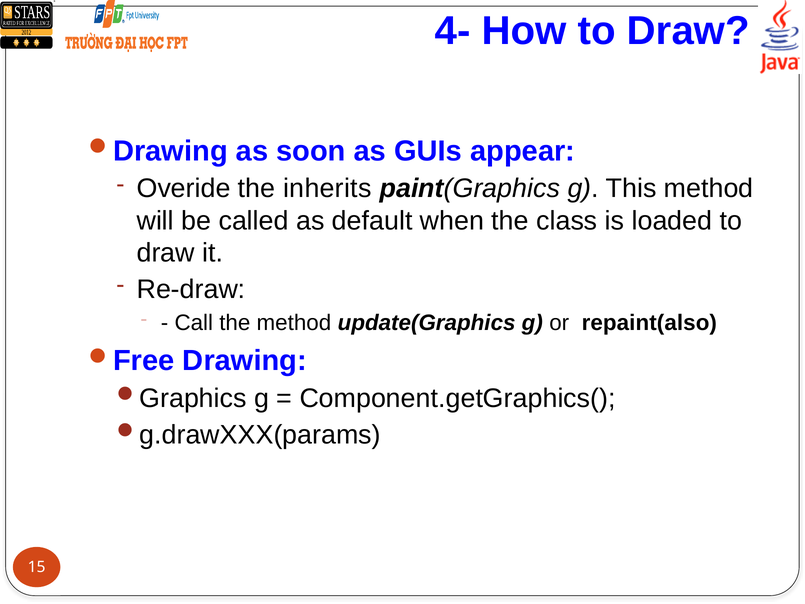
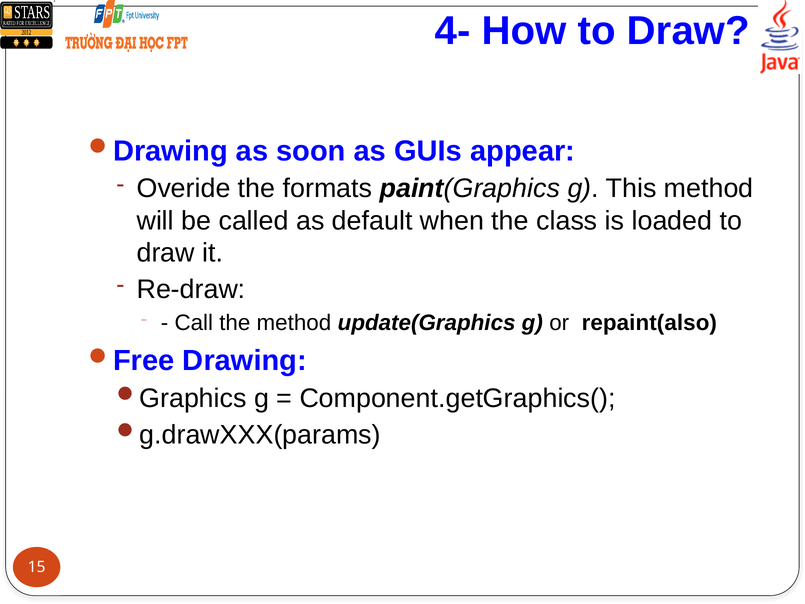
inherits: inherits -> formats (327, 189)
